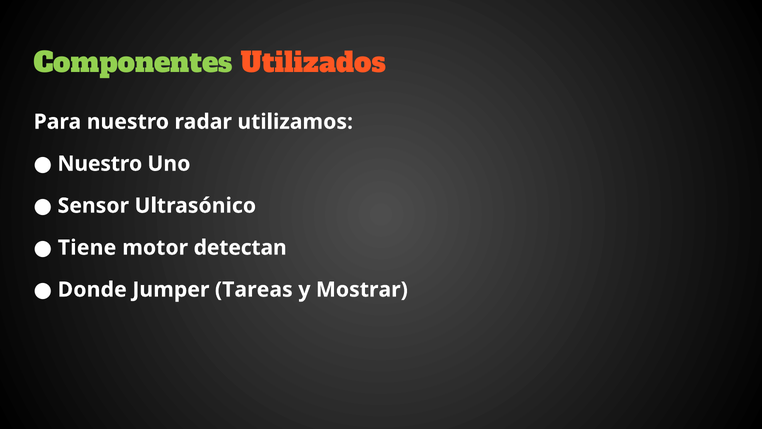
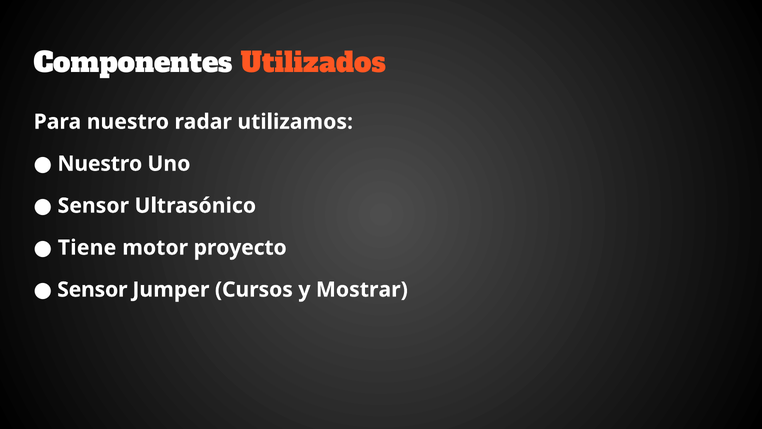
Componentes colour: light green -> white (133, 63)
detectan: detectan -> proyecto (240, 248)
Donde: Donde -> Sensor (92, 289)
Tareas: Tareas -> Cursos (254, 289)
